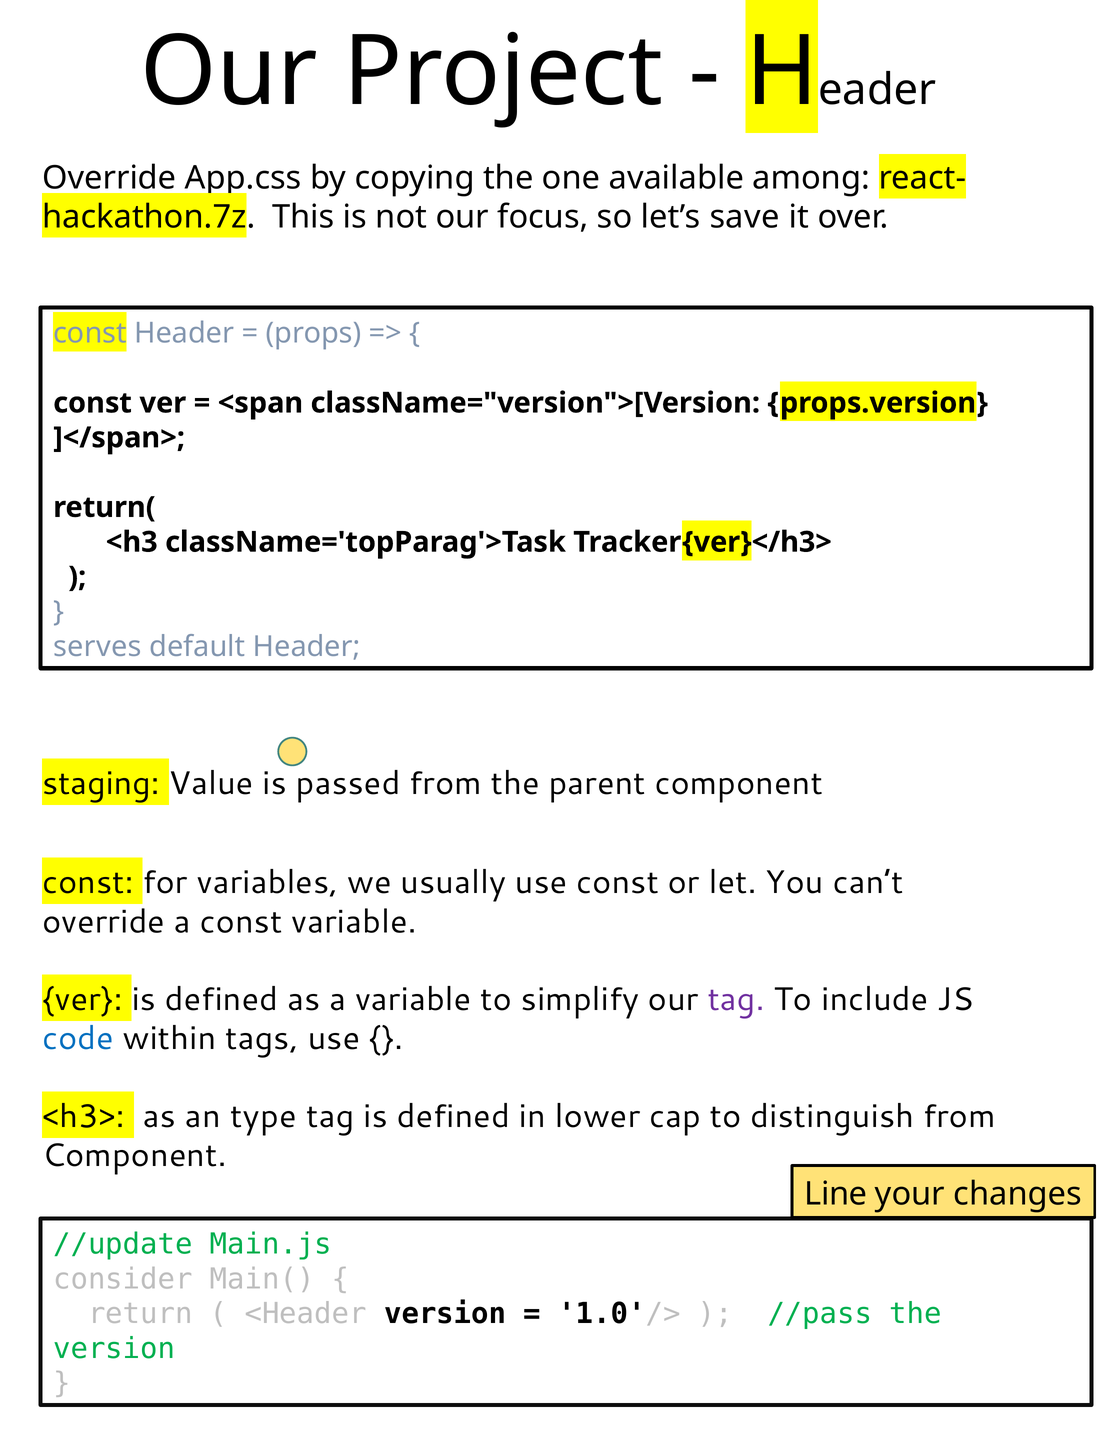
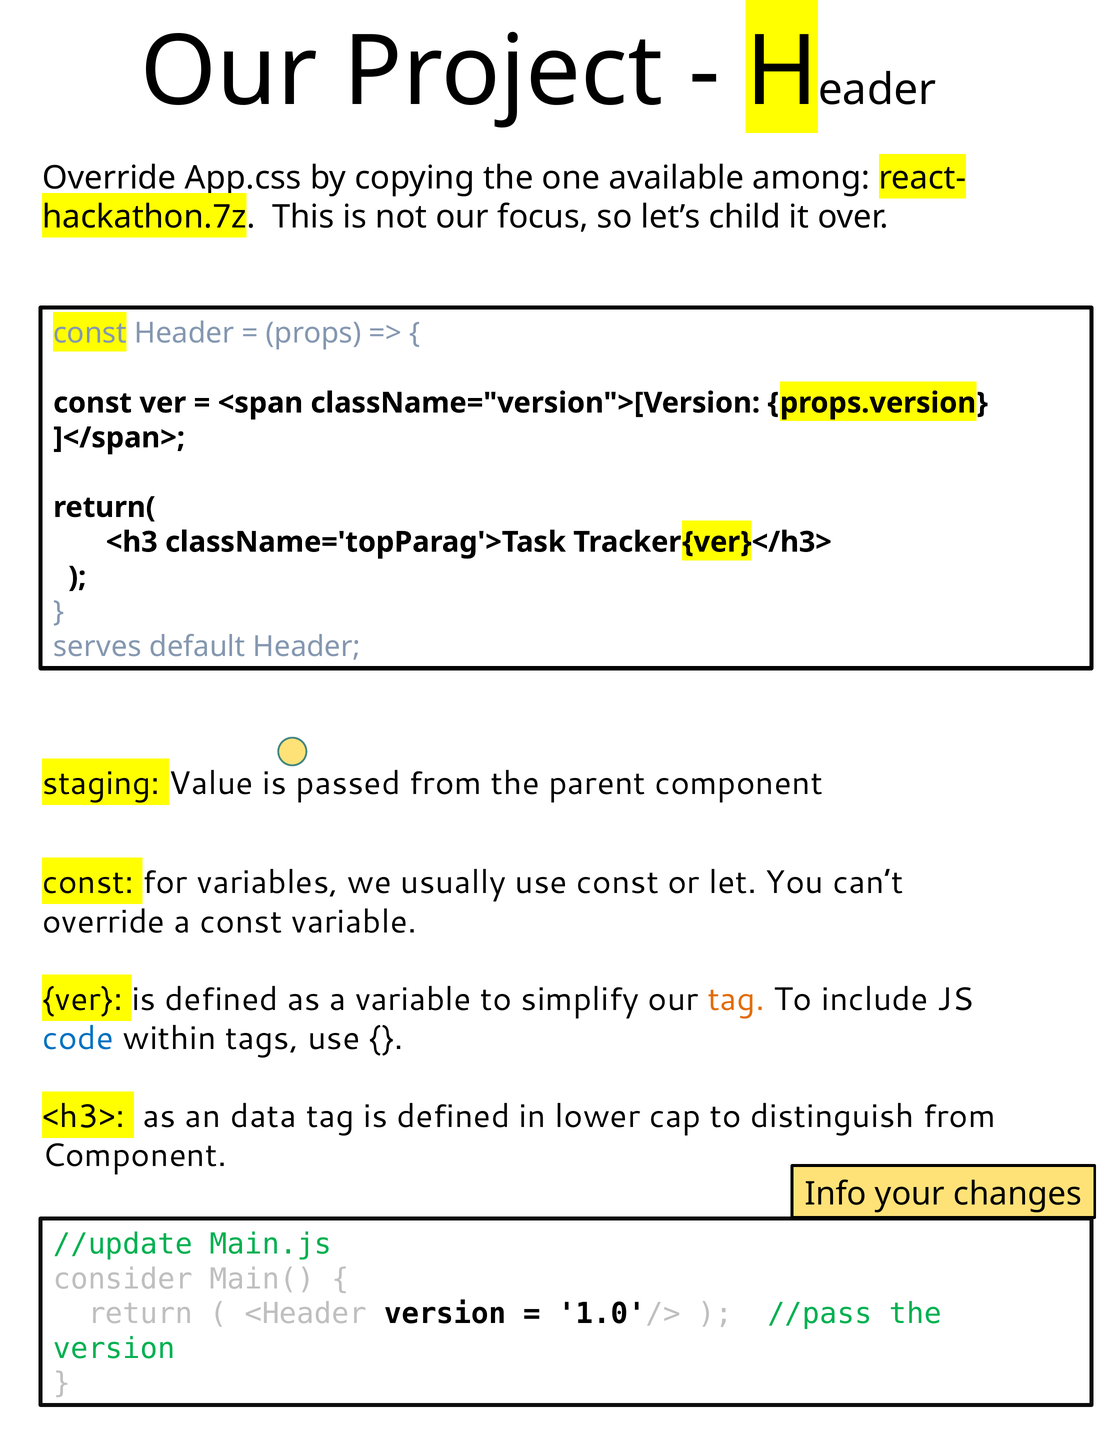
save: save -> child (745, 217)
tag colour: purple -> orange (736, 1000)
type: type -> data (263, 1117)
Line: Line -> Info (836, 1194)
